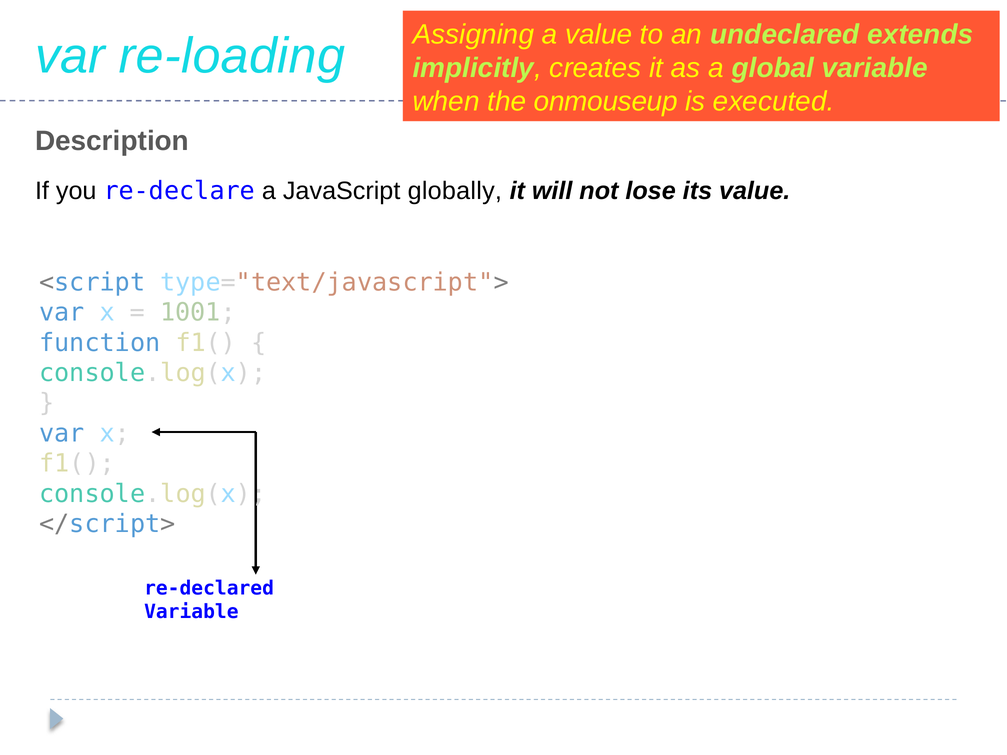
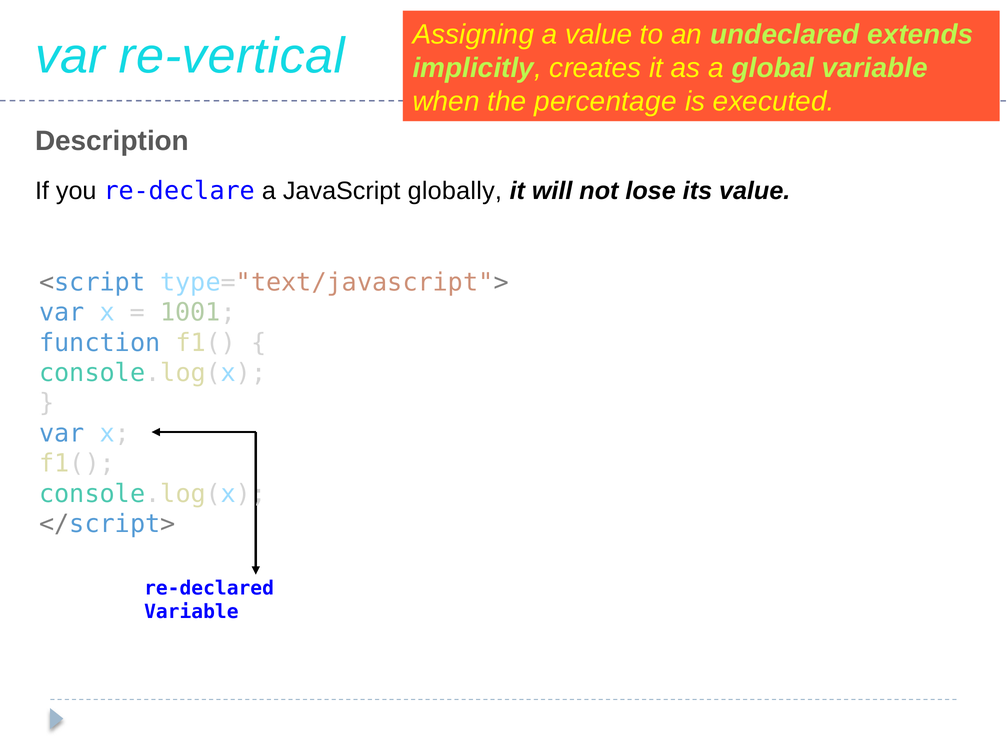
re-loading: re-loading -> re-vertical (232, 56)
onmouseup: onmouseup -> percentage (605, 102)
